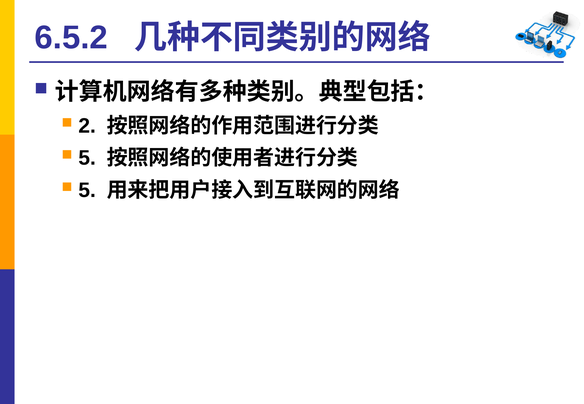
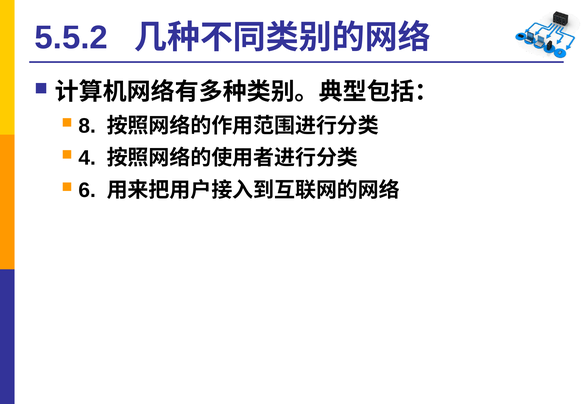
6.5.2: 6.5.2 -> 5.5.2 (71, 38)
2: 2 -> 8 (87, 126)
5: 5 -> 4 (87, 158)
5: 5 -> 6 (87, 190)
